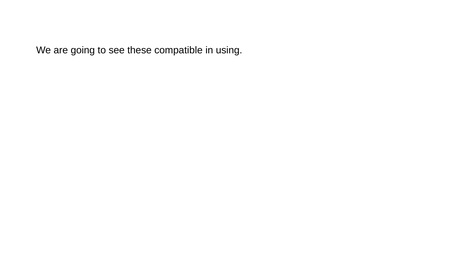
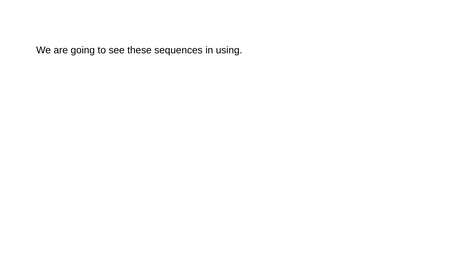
compatible: compatible -> sequences (178, 50)
